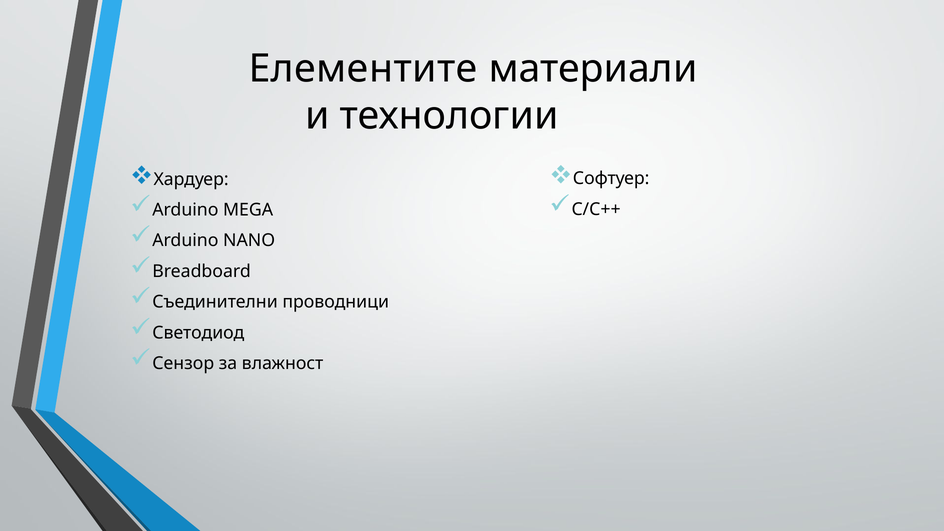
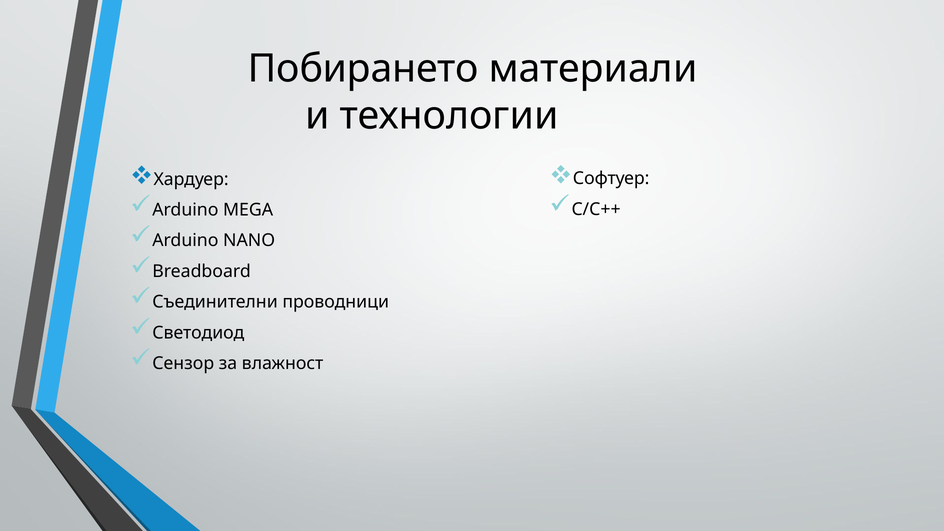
Елементите: Елементите -> Побирането (363, 69)
